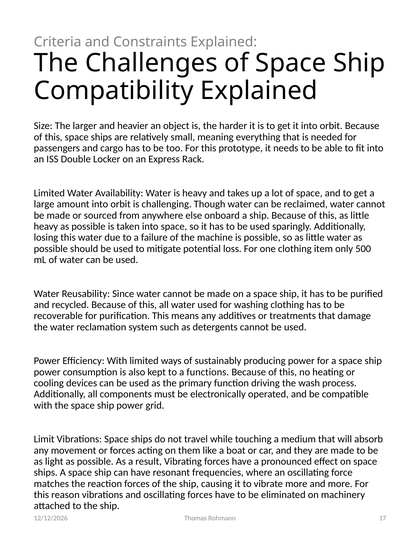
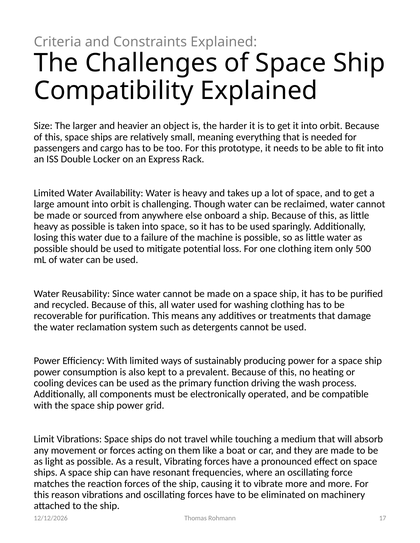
functions: functions -> prevalent (208, 372)
